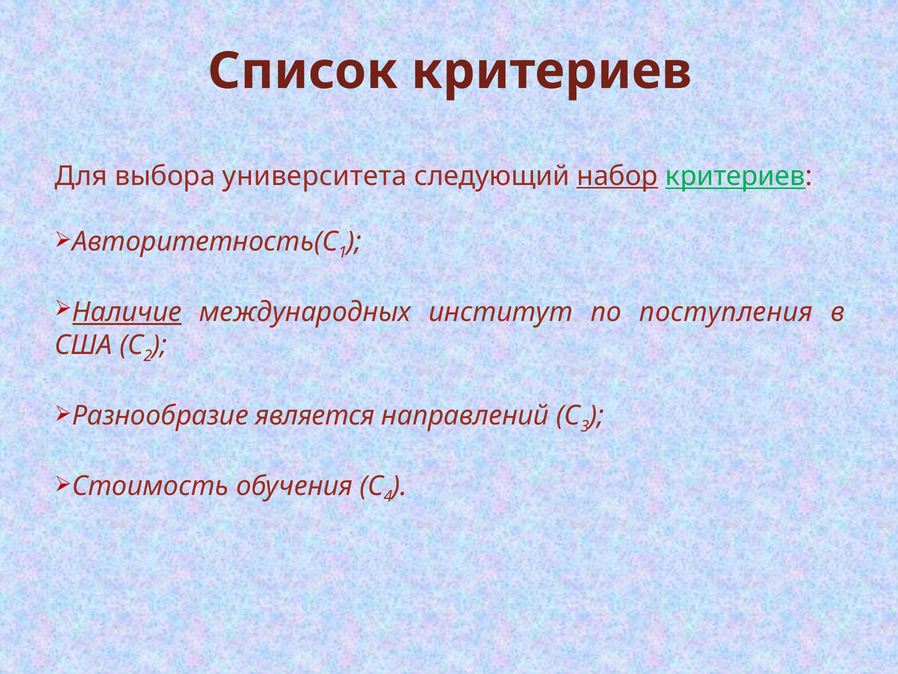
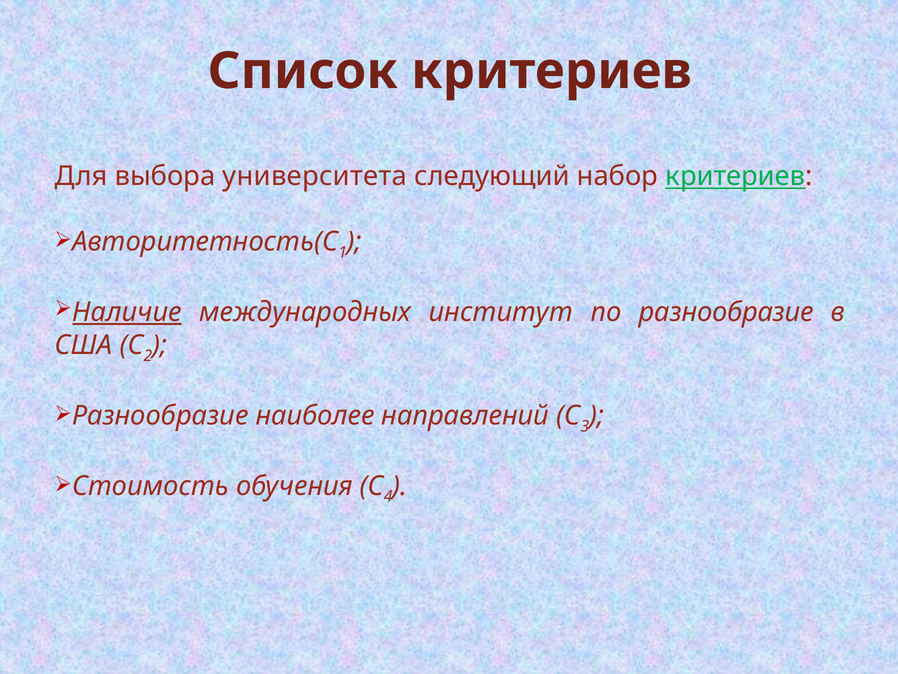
набор underline: present -> none (617, 176)
поступления: поступления -> разнообразие (726, 312)
является: является -> наиболее (315, 415)
